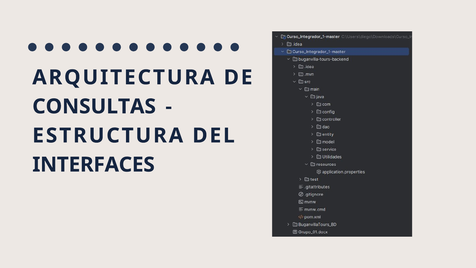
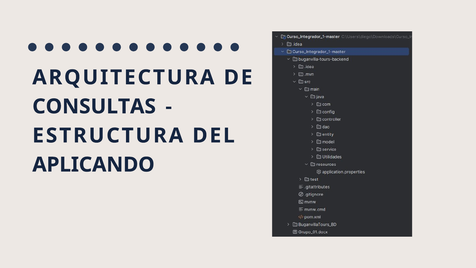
INTERFACES: INTERFACES -> APLICANDO (93, 165)
